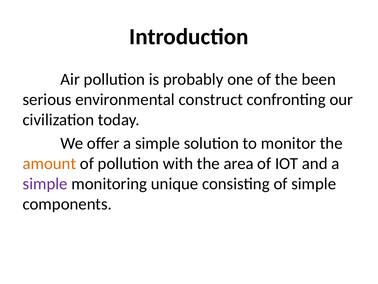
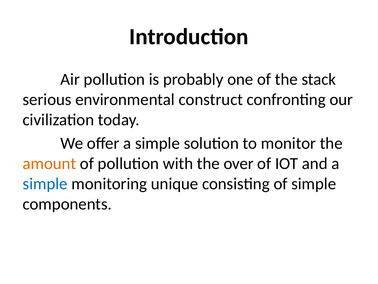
been: been -> stack (319, 79)
area: area -> over (239, 163)
simple colour: purple -> blue (45, 183)
